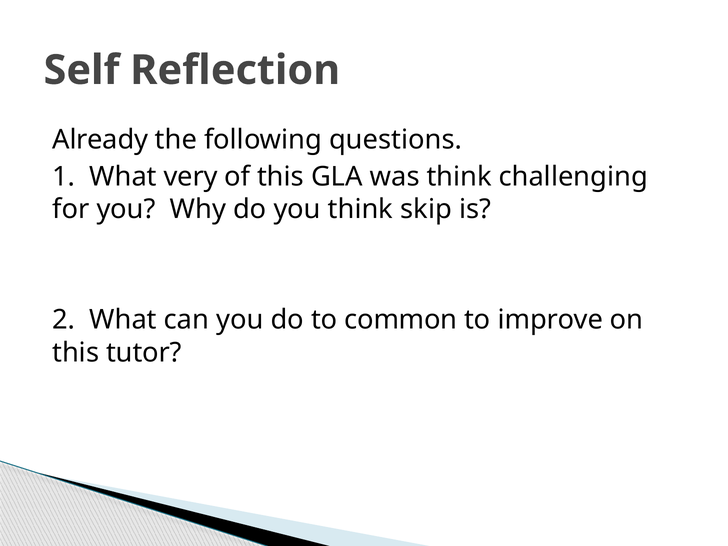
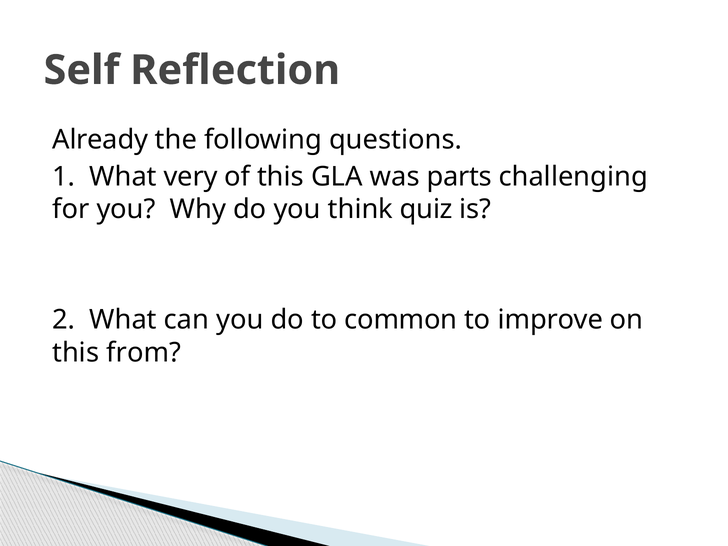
was think: think -> parts (459, 177)
skip: skip -> quiz (426, 209)
tutor: tutor -> from (144, 353)
